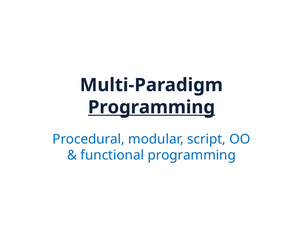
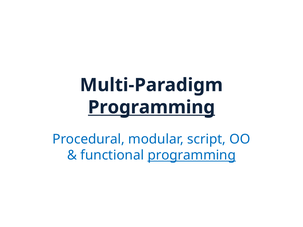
programming underline: none -> present (192, 155)
